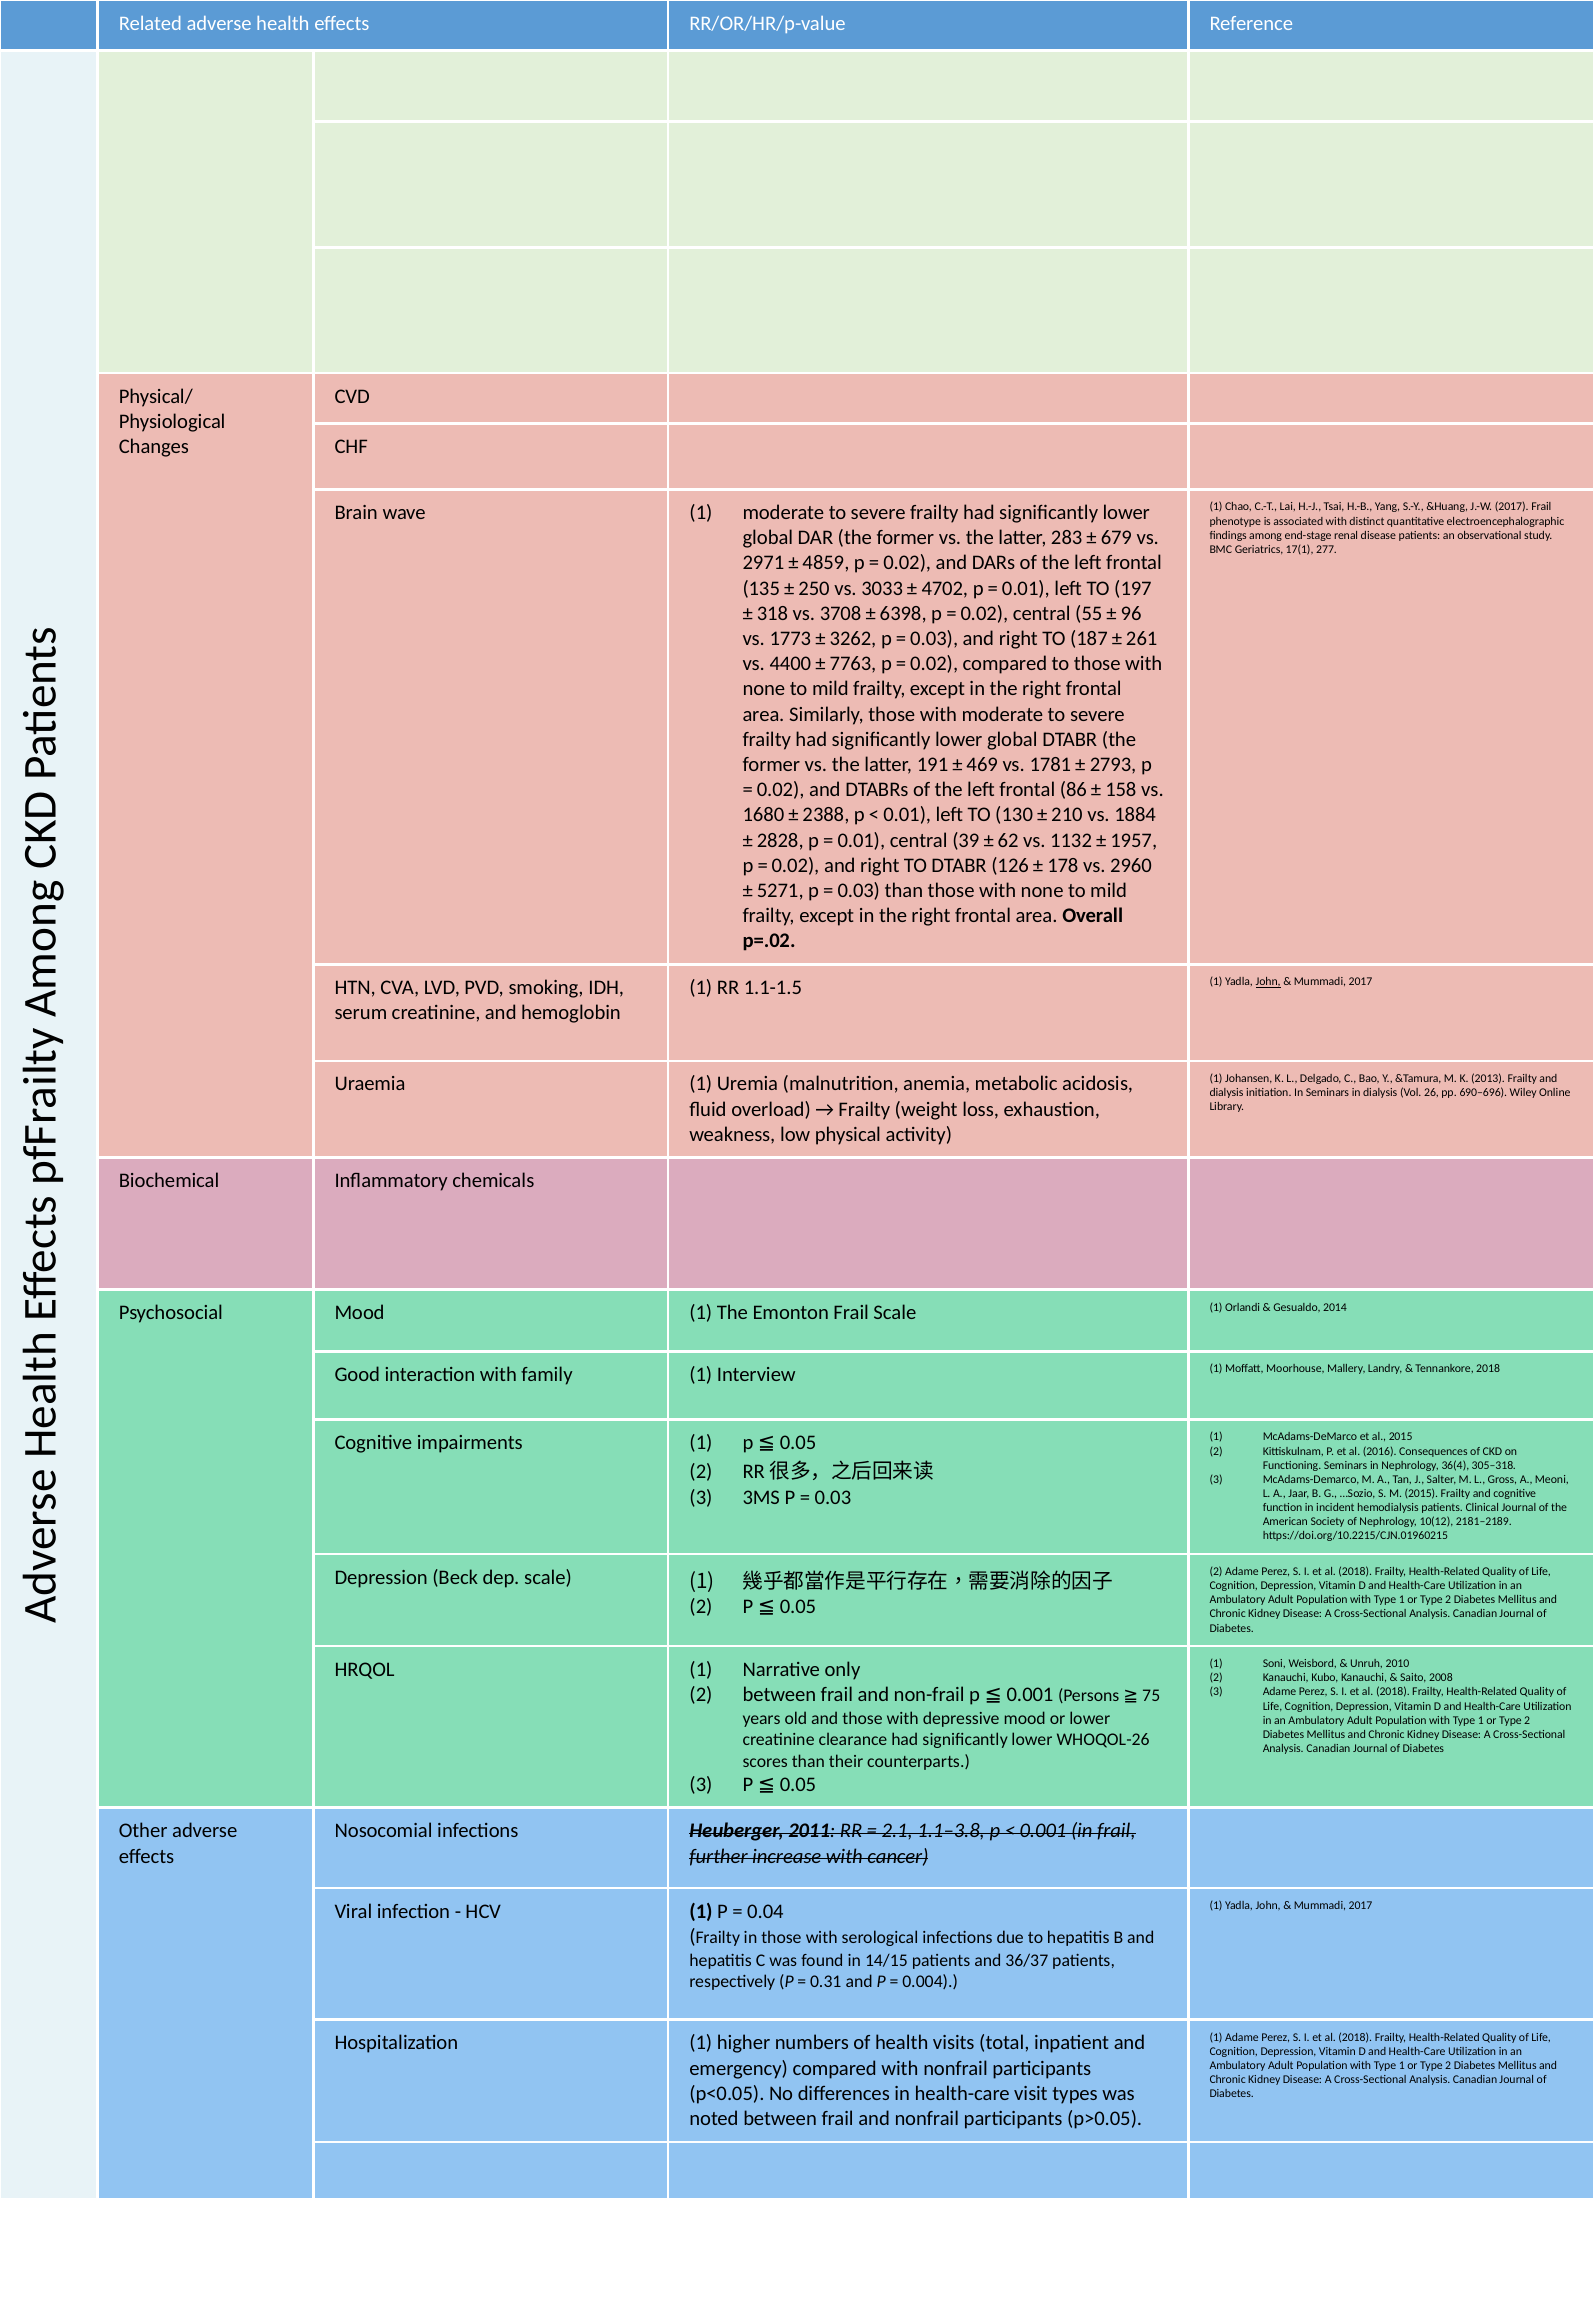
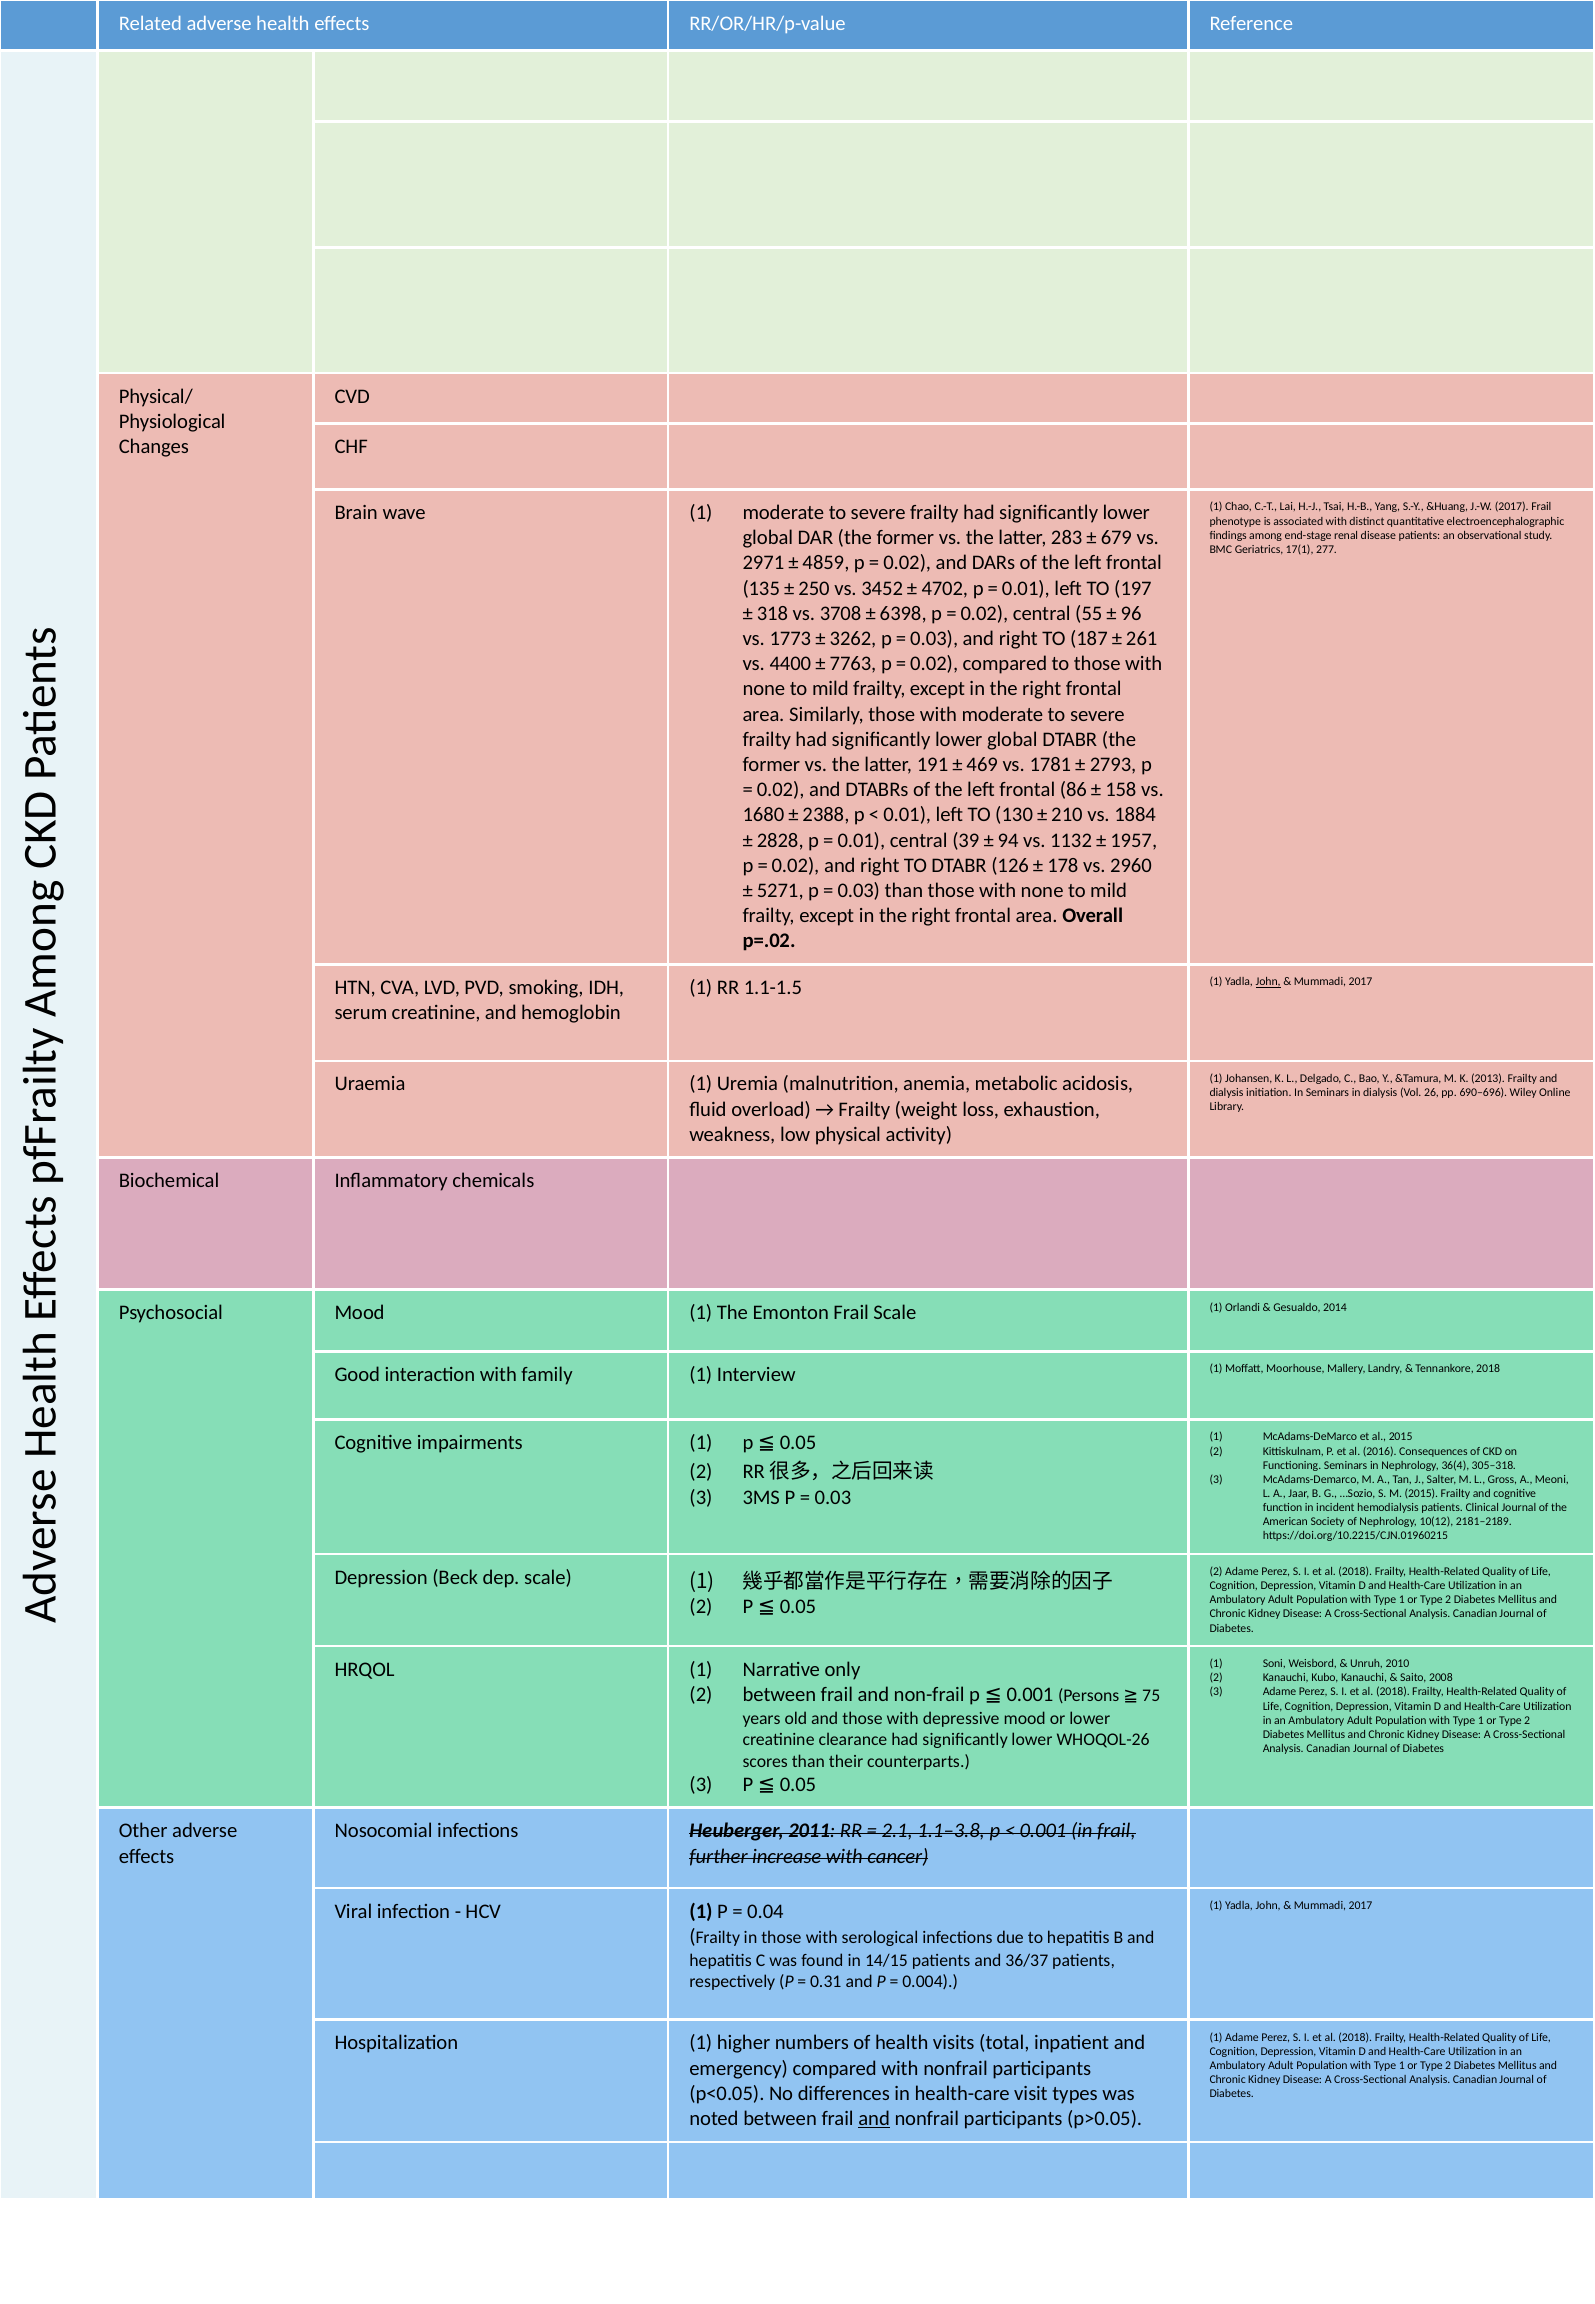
3033: 3033 -> 3452 (882, 588)
62: 62 -> 94 (1008, 840)
and underline: none -> present (874, 2119)
